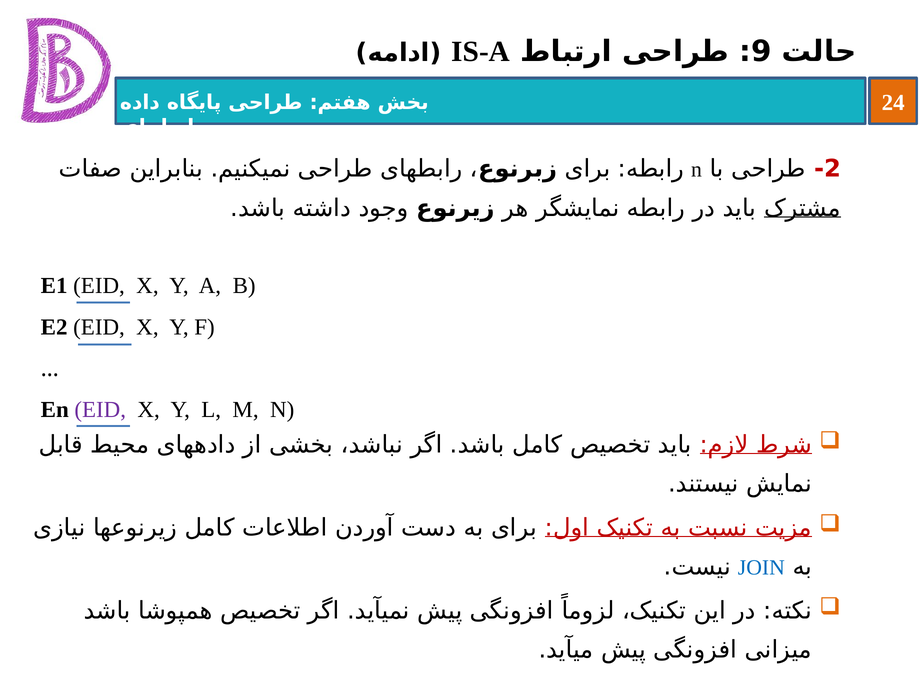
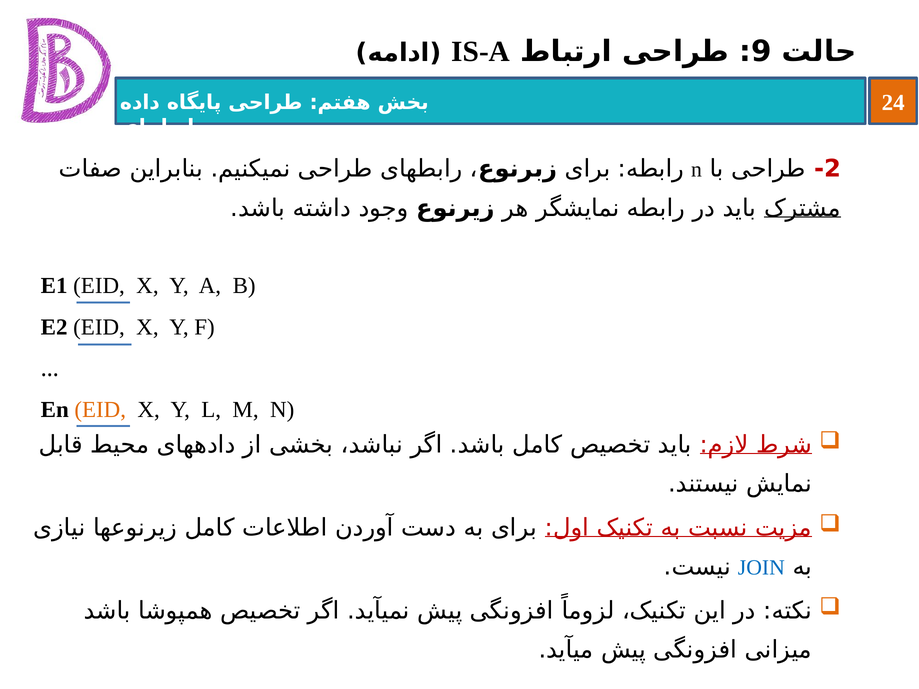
EID colour: purple -> orange (100, 410)
